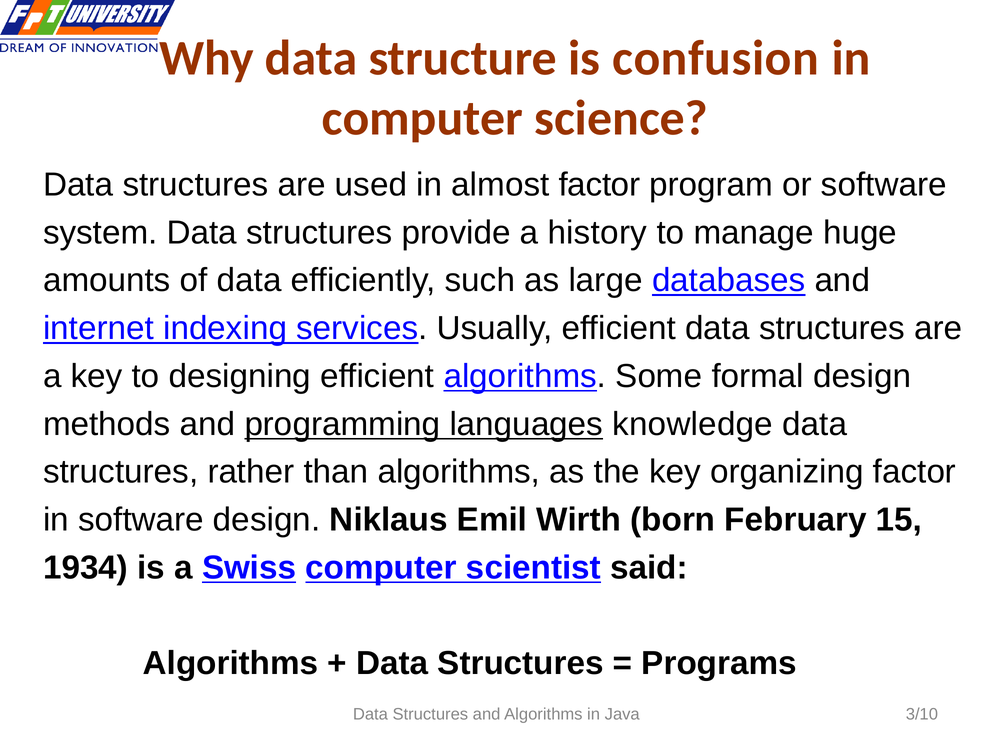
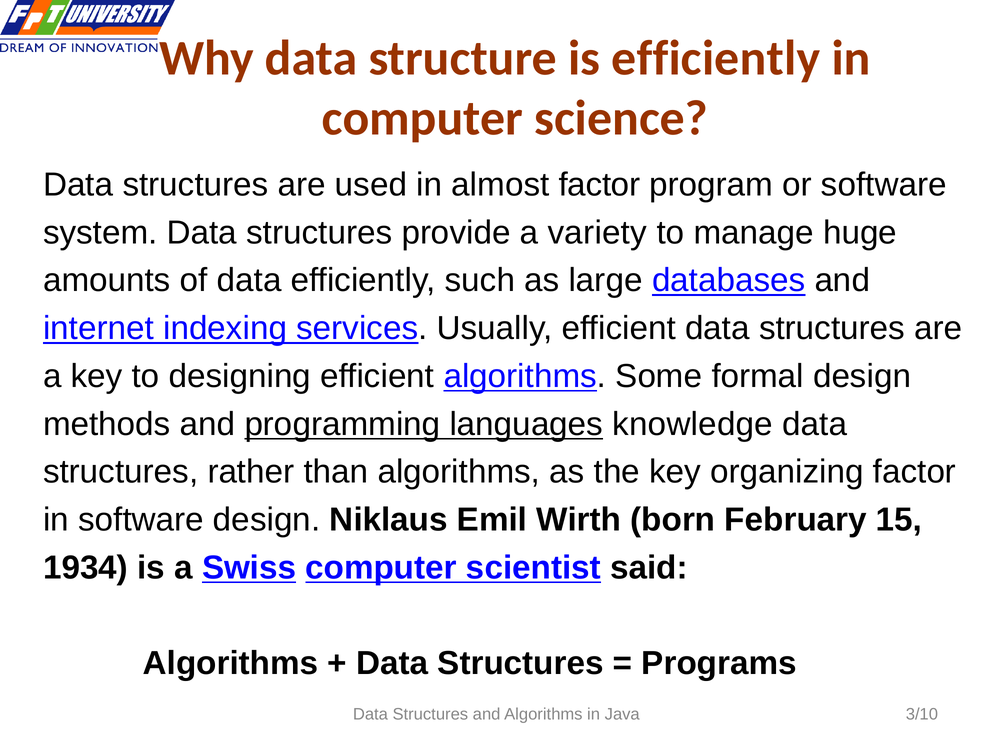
is confusion: confusion -> efficiently (716, 58)
history: history -> variety (597, 233)
